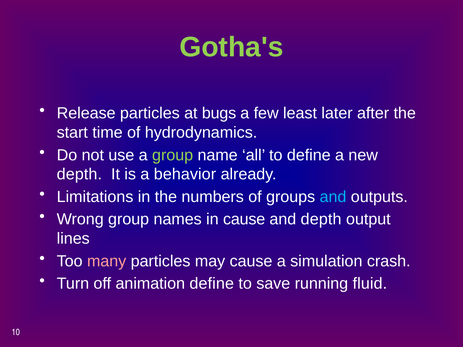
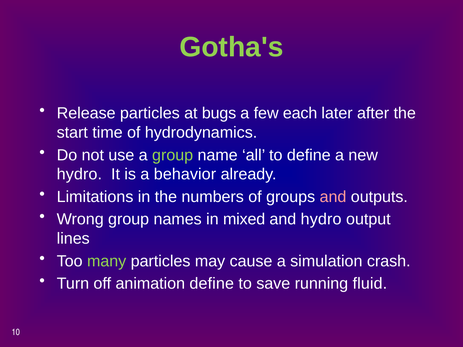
least: least -> each (300, 113)
depth: depth -> hydro (79, 174)
and colour: light blue -> pink (333, 197)
in cause: cause -> mixed (244, 219)
and depth: depth -> hydro (321, 219)
many colour: pink -> light green (107, 261)
